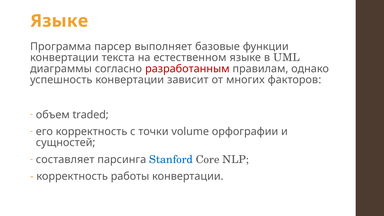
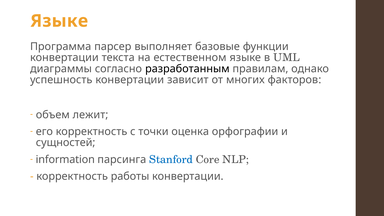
разработанным colour: red -> black (187, 69)
traded: traded -> лежит (90, 115)
volume: volume -> оценка (190, 132)
составляет: составляет -> information (65, 159)
